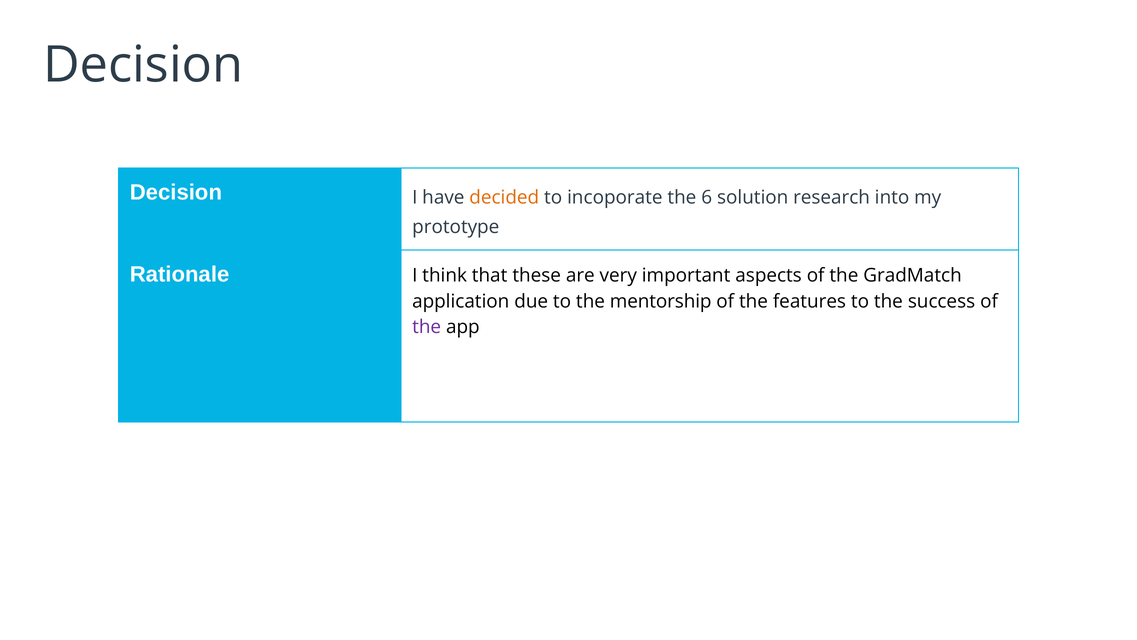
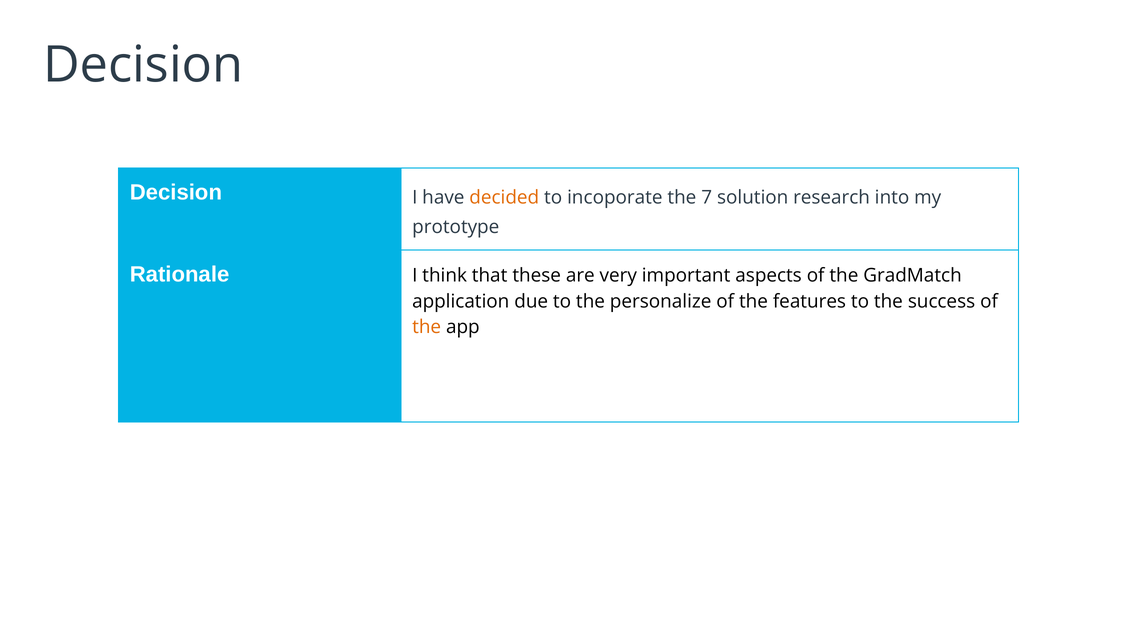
6: 6 -> 7 (707, 197)
mentorship: mentorship -> personalize (661, 301)
the colour: purple -> orange (427, 327)
